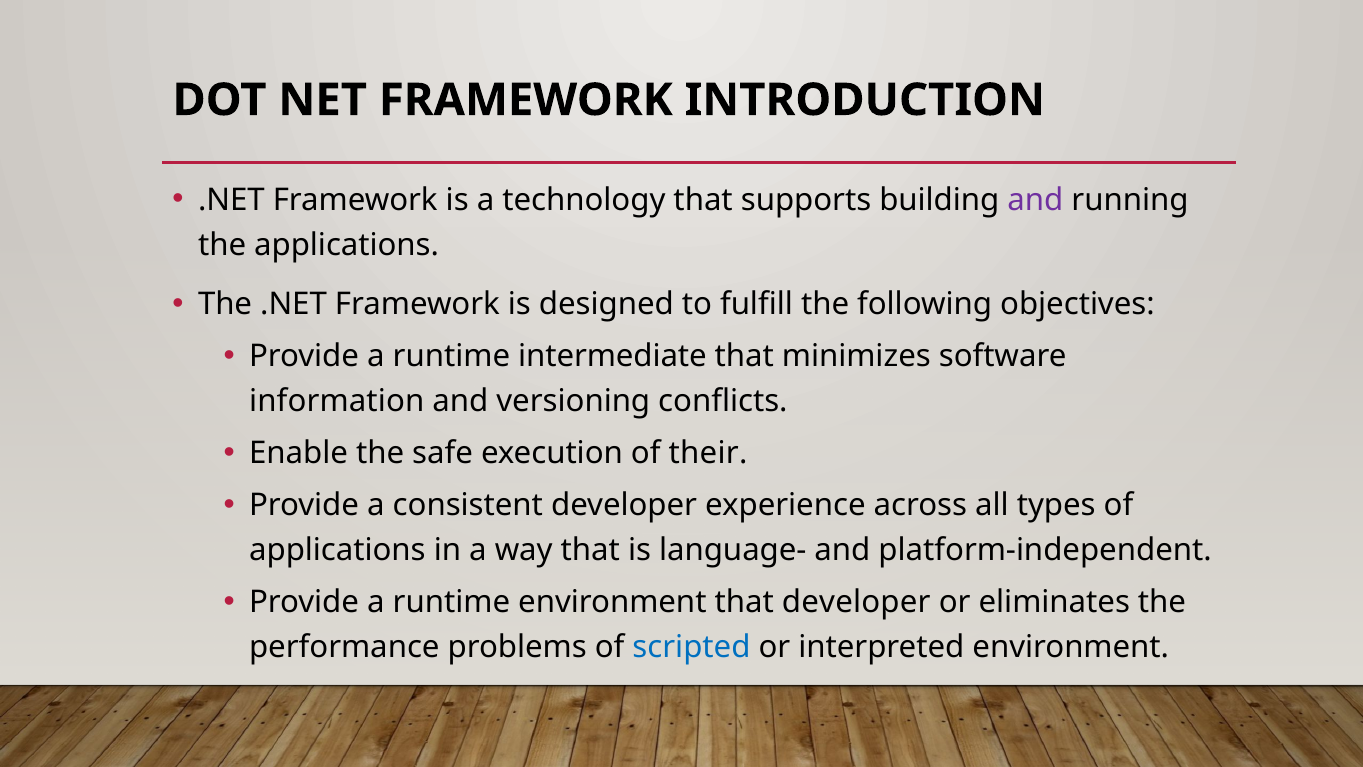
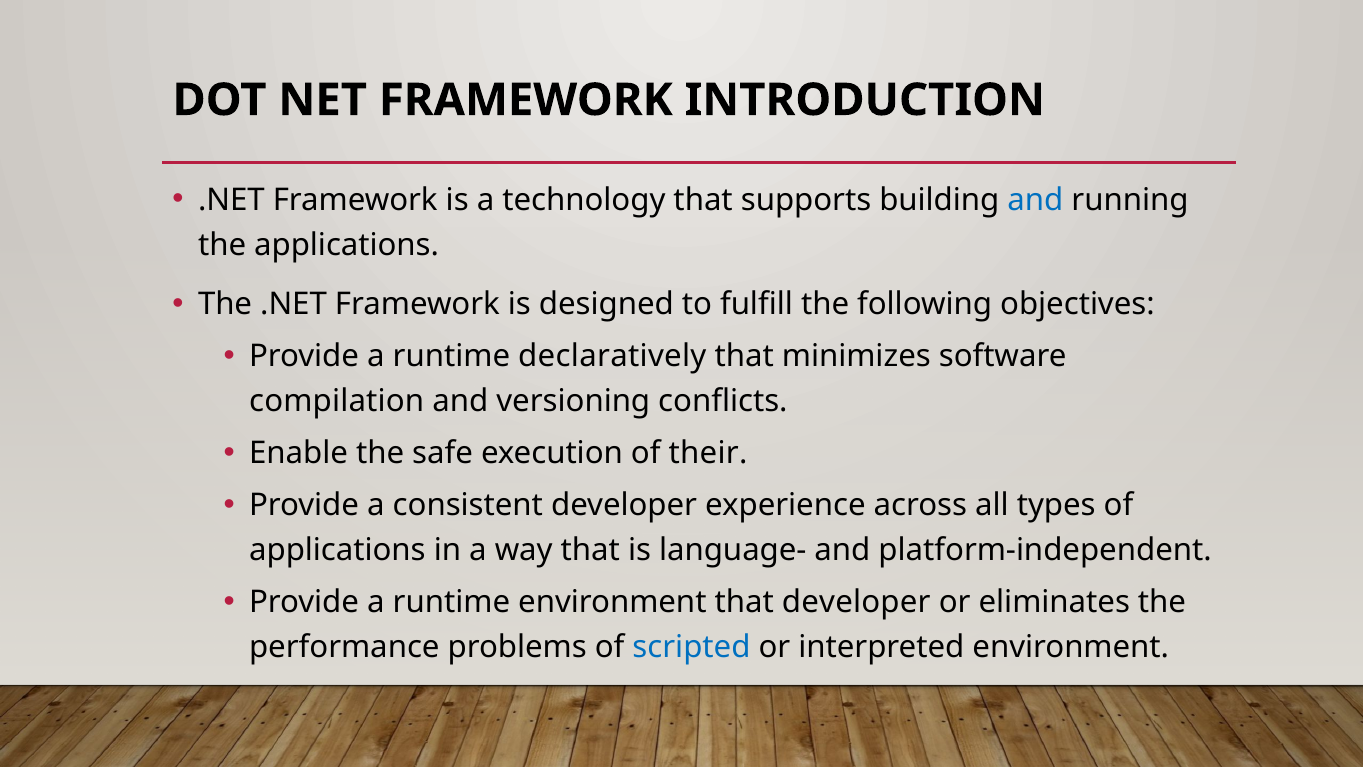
and colour: purple -> blue (1035, 200)
intermediate: intermediate -> declaratively (612, 356)
information: information -> compilation (337, 401)
